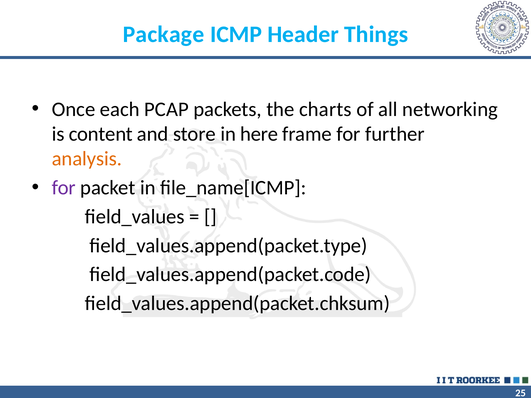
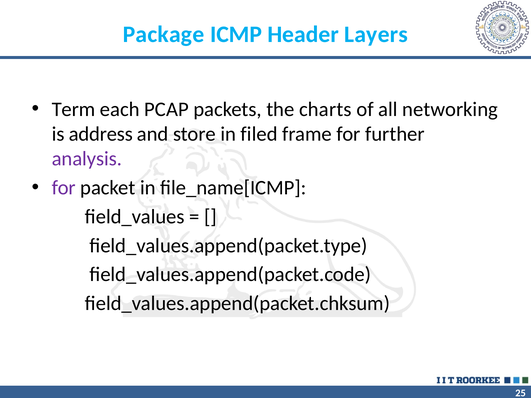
Things: Things -> Layers (376, 34)
Once: Once -> Term (74, 109)
content: content -> address (101, 134)
here: here -> filed (259, 134)
analysis colour: orange -> purple (87, 159)
